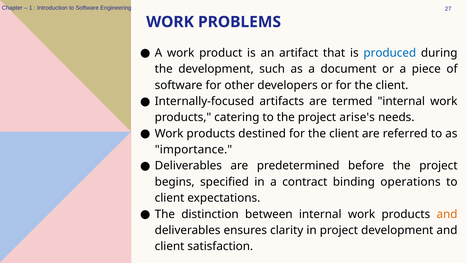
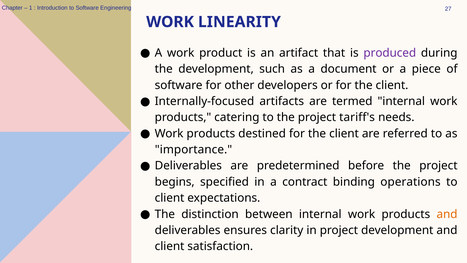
PROBLEMS: PROBLEMS -> LINEARITY (239, 22)
produced colour: blue -> purple (390, 53)
arise's: arise's -> tariff's (357, 117)
